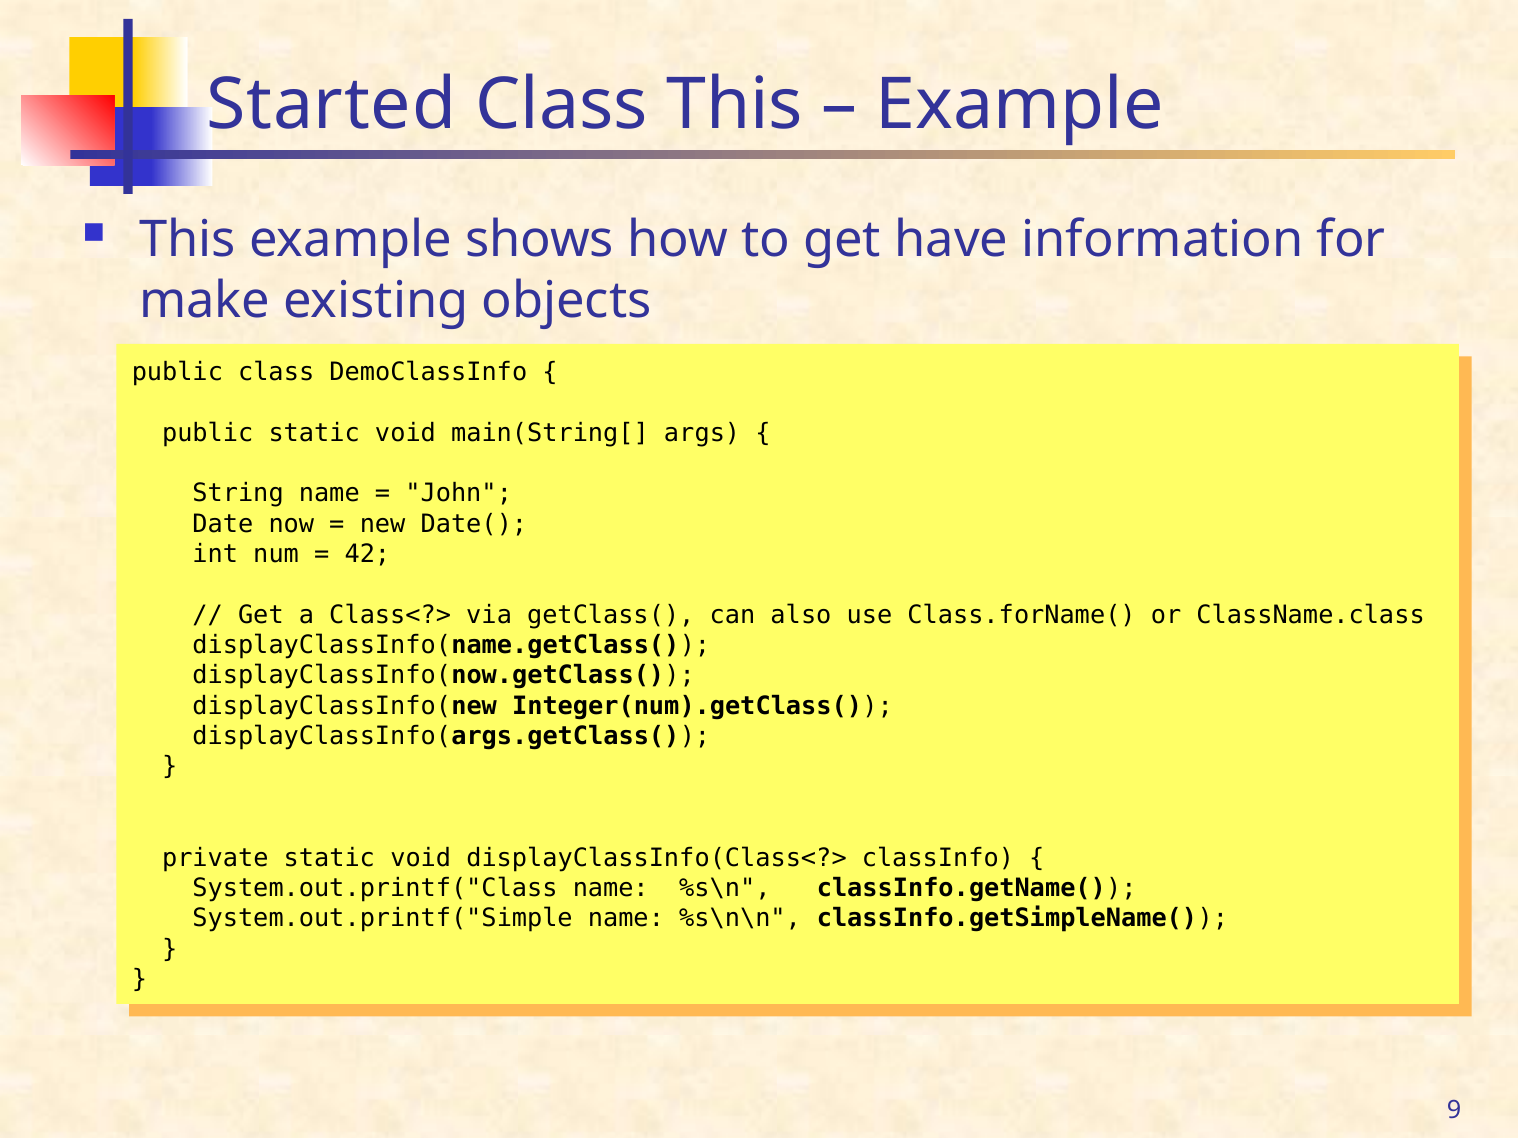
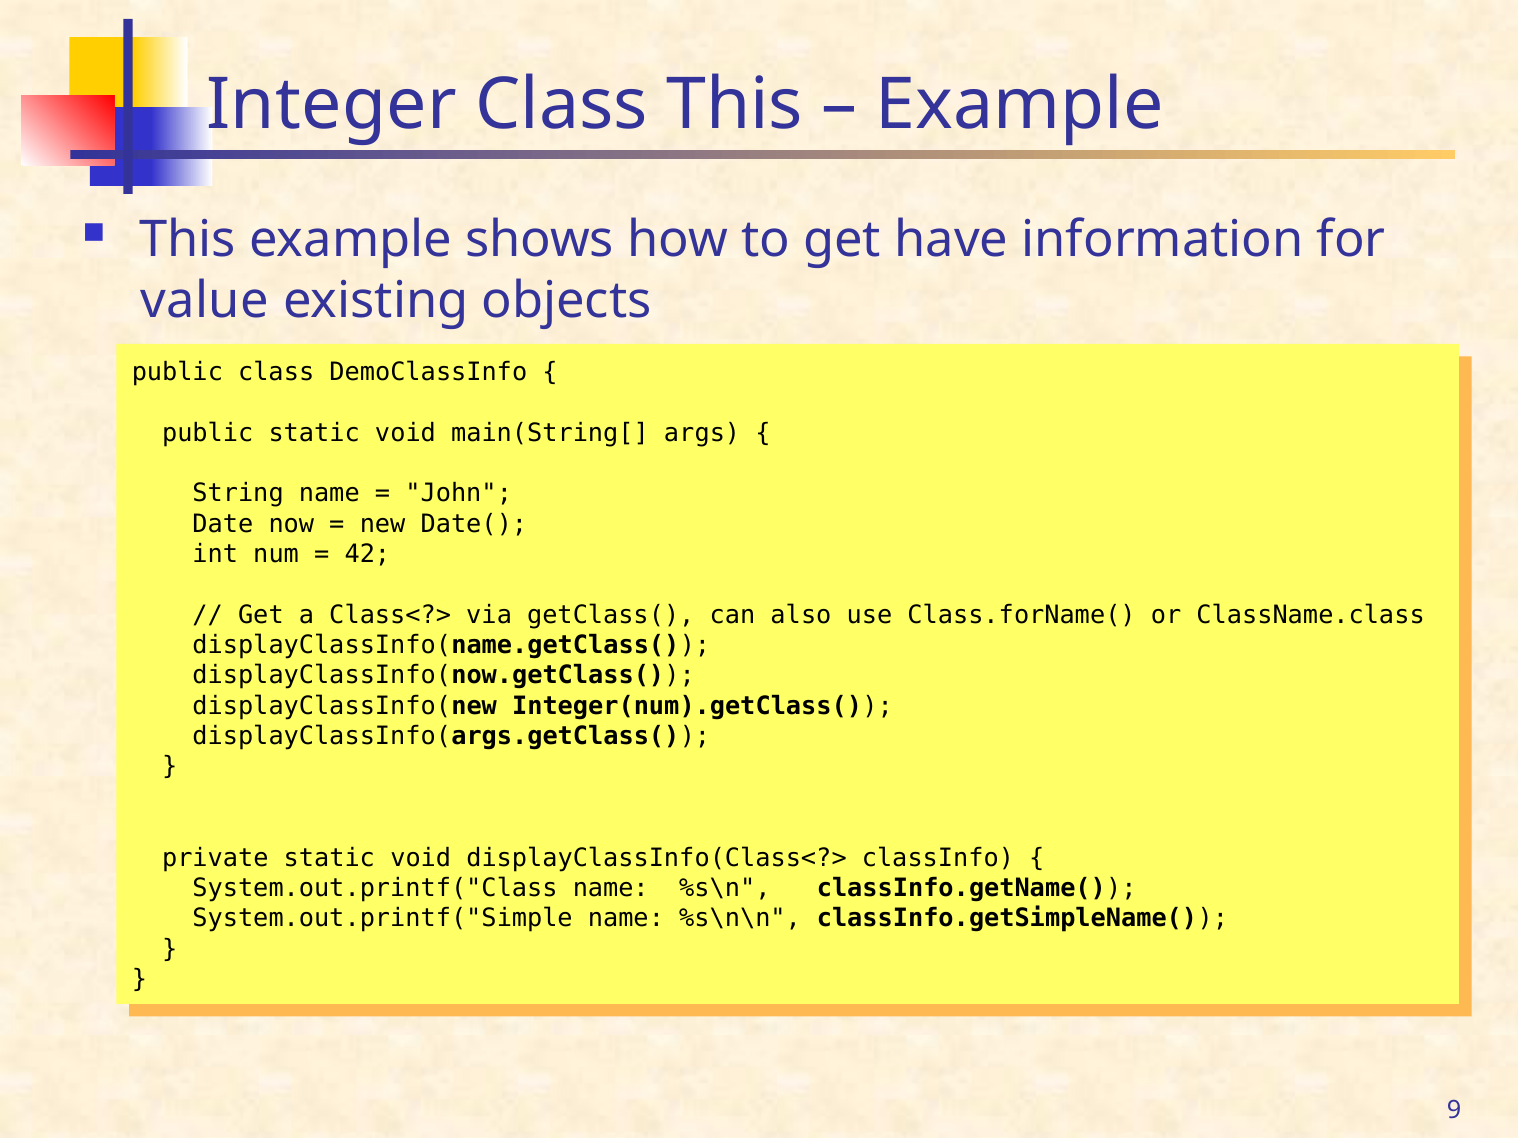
Started: Started -> Integer (331, 105)
make: make -> value (205, 301)
